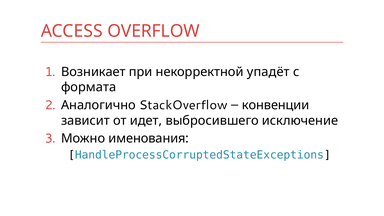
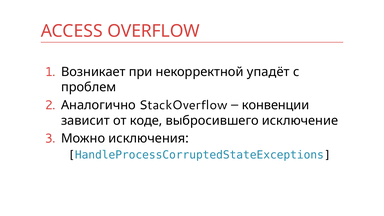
формата: формата -> проблем (89, 87)
идет: идет -> коде (146, 121)
именования: именования -> исключения (149, 138)
